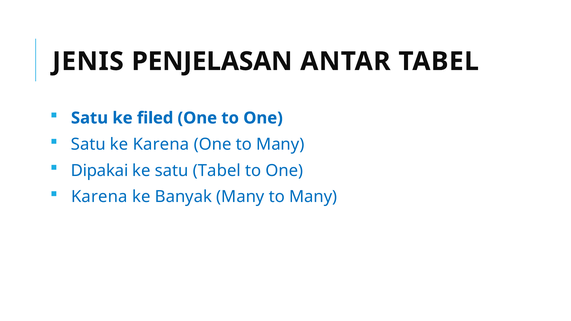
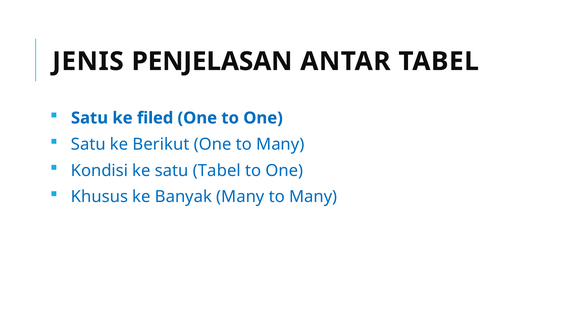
ke Karena: Karena -> Berikut (161, 144)
Dipakai: Dipakai -> Kondisi (99, 171)
Karena: Karena -> Khusus (99, 197)
